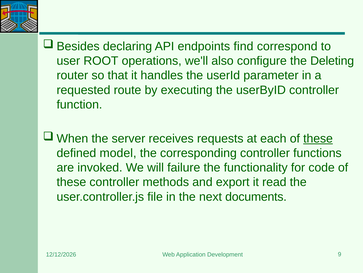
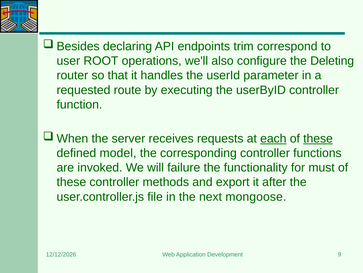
find: find -> trim (244, 46)
each underline: none -> present (273, 138)
code: code -> must (322, 167)
read: read -> after (274, 182)
documents: documents -> mongoose (256, 196)
